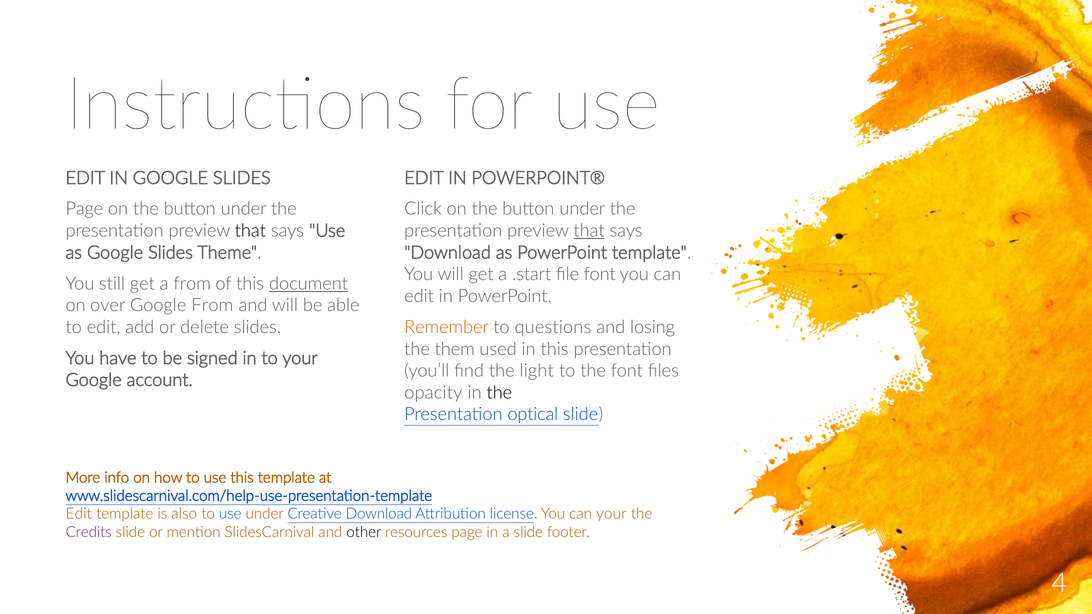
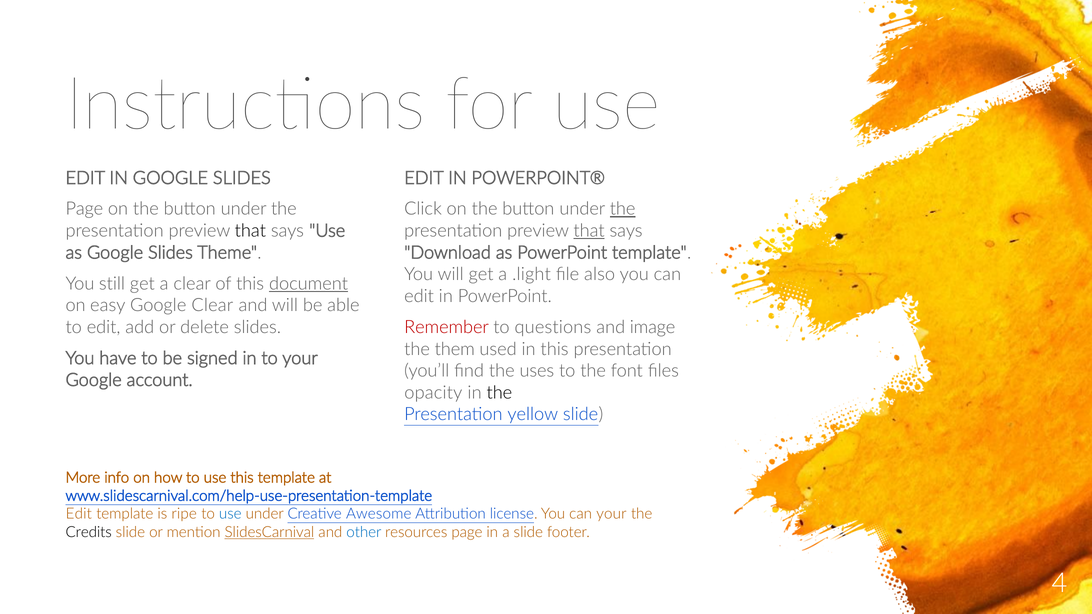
the underline: none -> present (623, 209)
.start: .start -> .light (532, 275)
file font: font -> also (600, 275)
a from: from -> clear (192, 284)
over: over -> easy (108, 305)
Google From: From -> Clear (212, 305)
Remember colour: orange -> red (447, 327)
losing: losing -> image (653, 327)
light: light -> uses (537, 371)
optical: optical -> yellow (533, 415)
also: also -> ripe (184, 514)
Creative Download: Download -> Awesome (379, 514)
Credits colour: purple -> black (89, 532)
SlidesCarnival underline: none -> present (269, 532)
other colour: black -> blue (364, 532)
